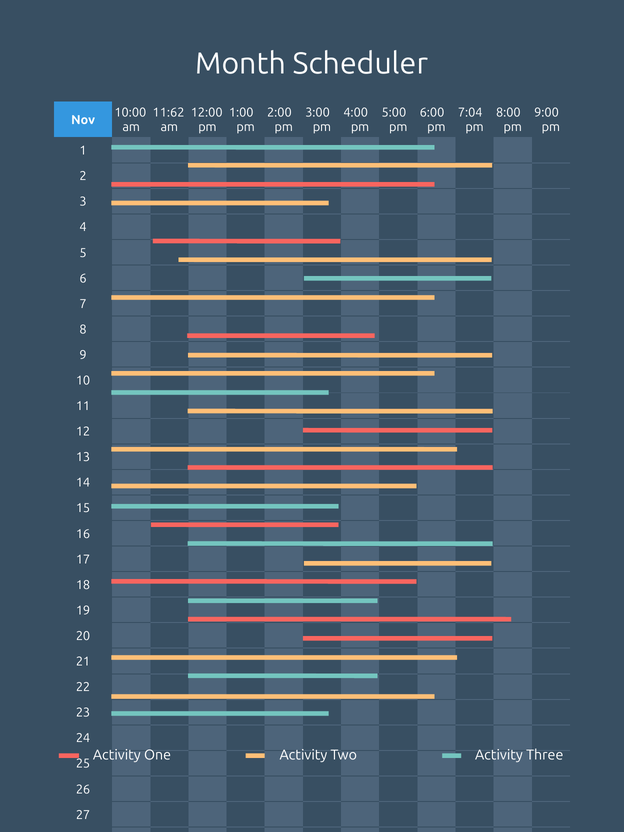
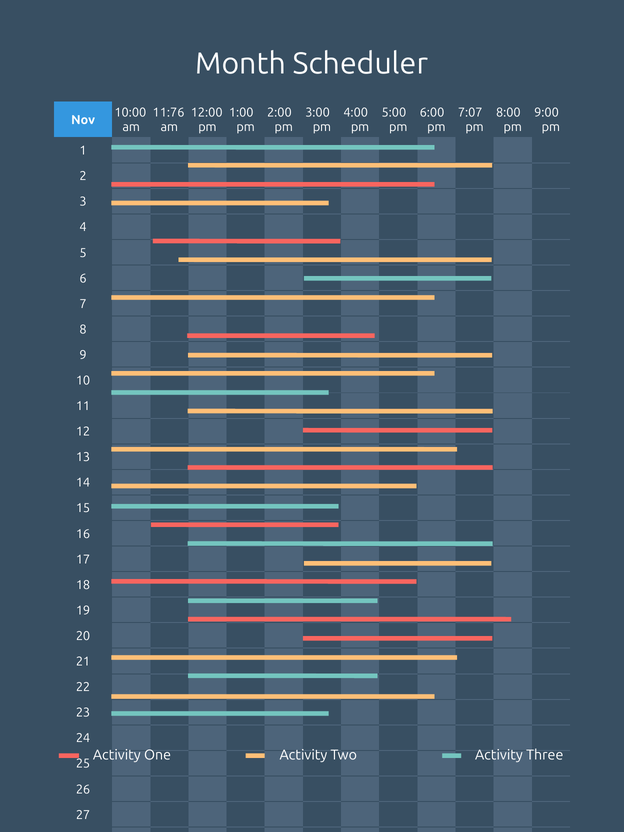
11:62: 11:62 -> 11:76 (169, 113)
7:04: 7:04 -> 7:07 (470, 113)
